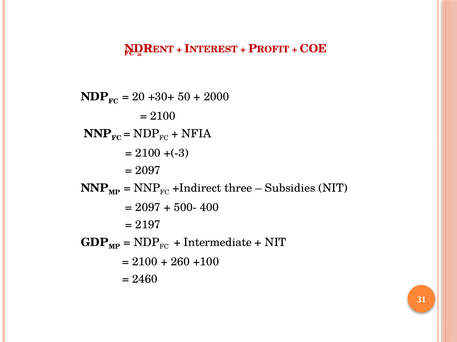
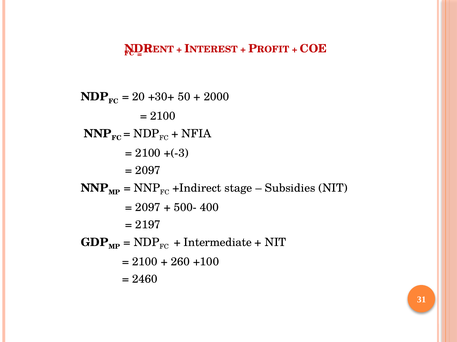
three: three -> stage (238, 188)
